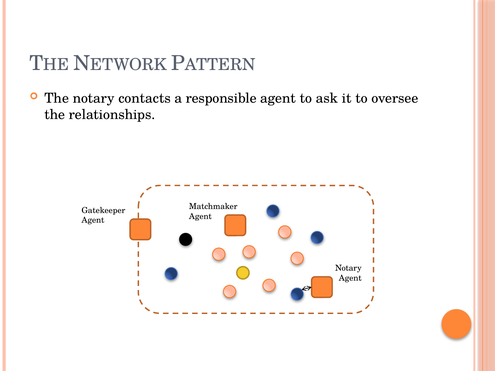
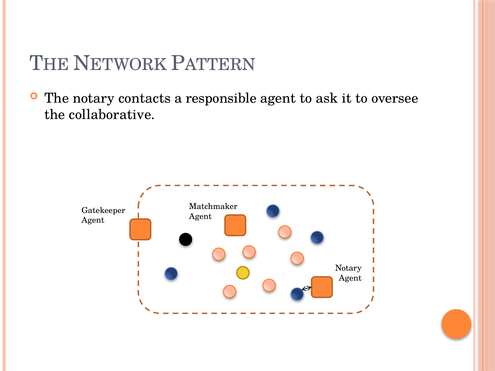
relationships: relationships -> collaborative (112, 115)
